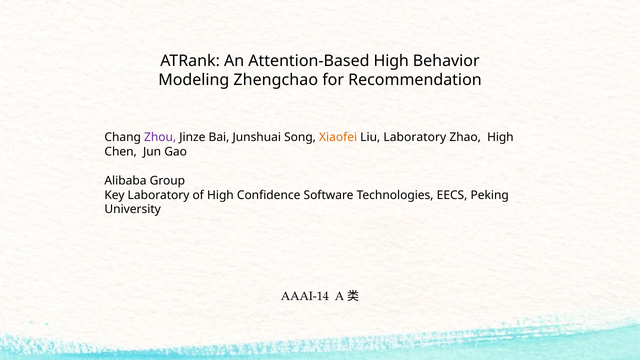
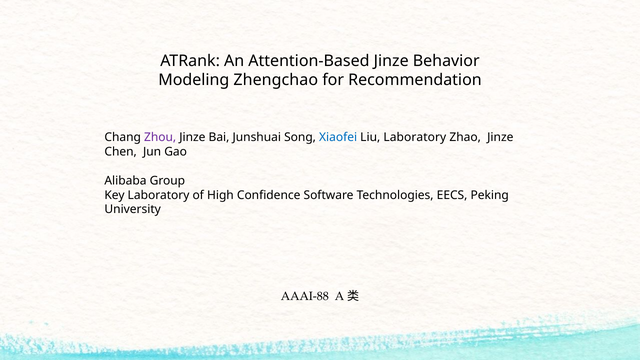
Attention-Based High: High -> Jinze (391, 61)
Xiaofei colour: orange -> blue (338, 138)
Zhao High: High -> Jinze (500, 138)
AAAI-14: AAAI-14 -> AAAI-88 (305, 296)
